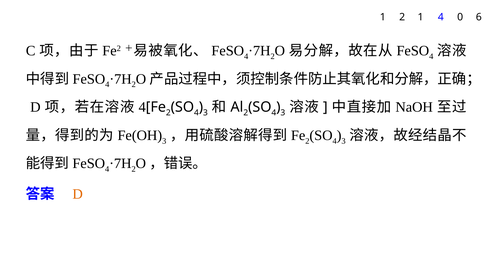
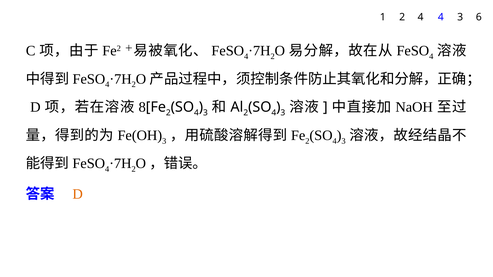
2 1: 1 -> 4 (421, 17)
4 0: 0 -> 3 (460, 17)
4: 4 -> 8 (142, 107)
